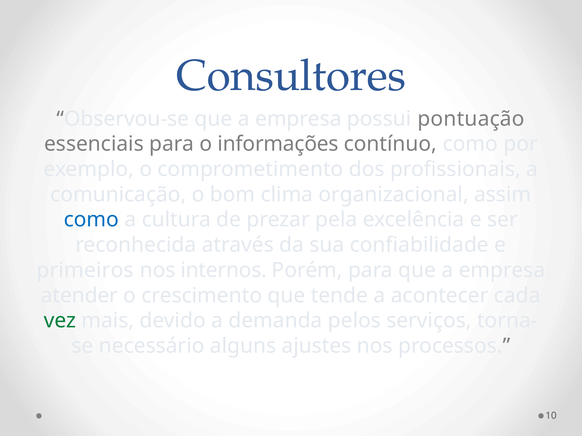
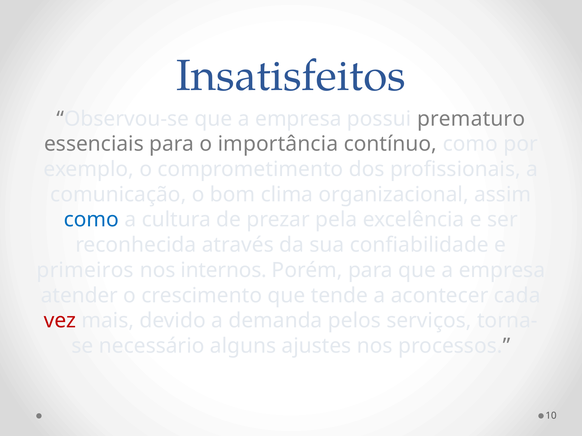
Consultores: Consultores -> Insatisfeitos (291, 76)
pontuação: pontuação -> prematuro (471, 119)
informações: informações -> importância (278, 144)
vez colour: green -> red (60, 321)
